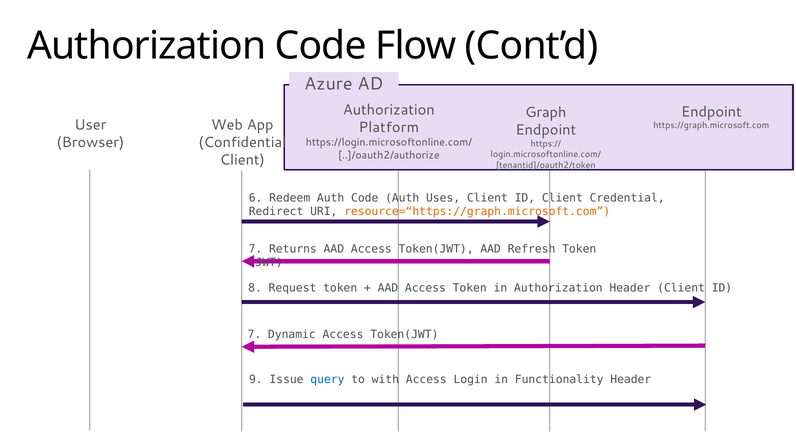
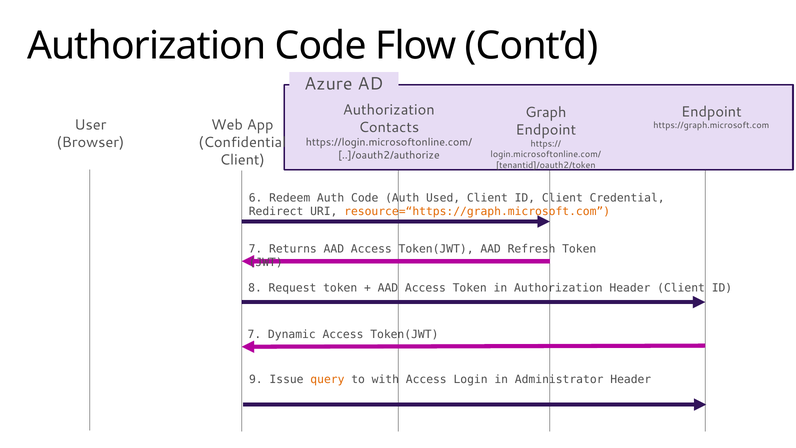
Platform: Platform -> Contacts (389, 127)
Uses: Uses -> Used (443, 198)
query colour: blue -> orange (327, 379)
Functionality: Functionality -> Administrator (559, 379)
